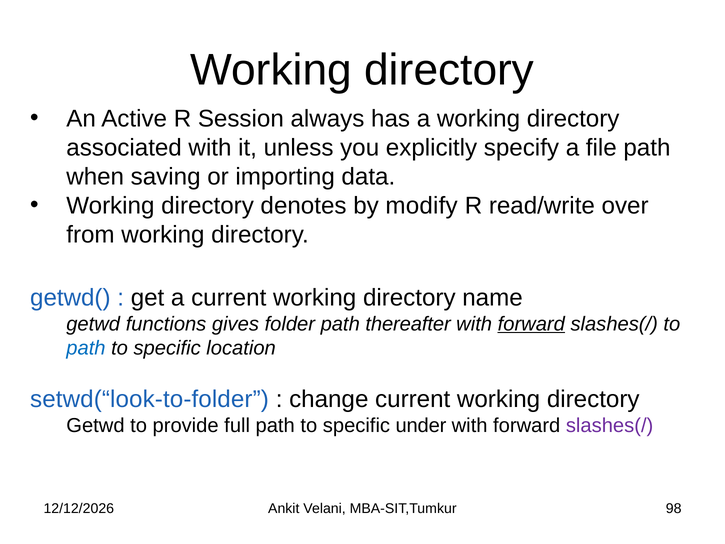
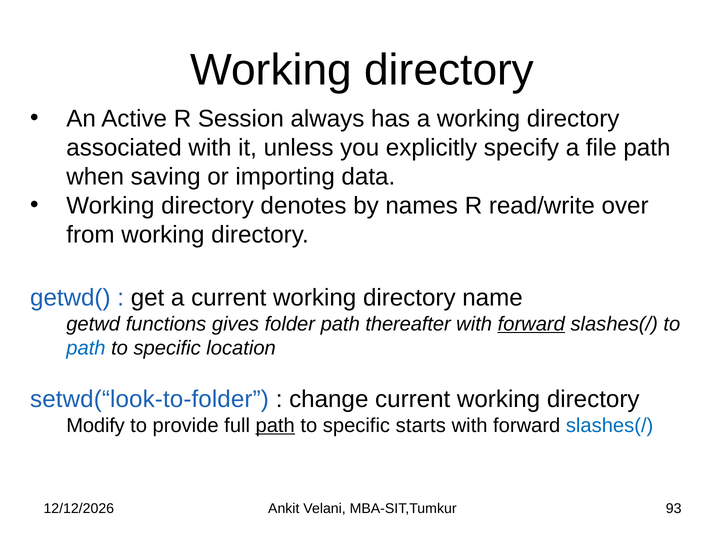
modify: modify -> names (422, 206)
Getwd: Getwd -> Modify (96, 425)
path underline: none -> present (275, 425)
under: under -> starts (421, 425)
slashes(/ colour: purple -> blue (610, 425)
98: 98 -> 93 (674, 508)
